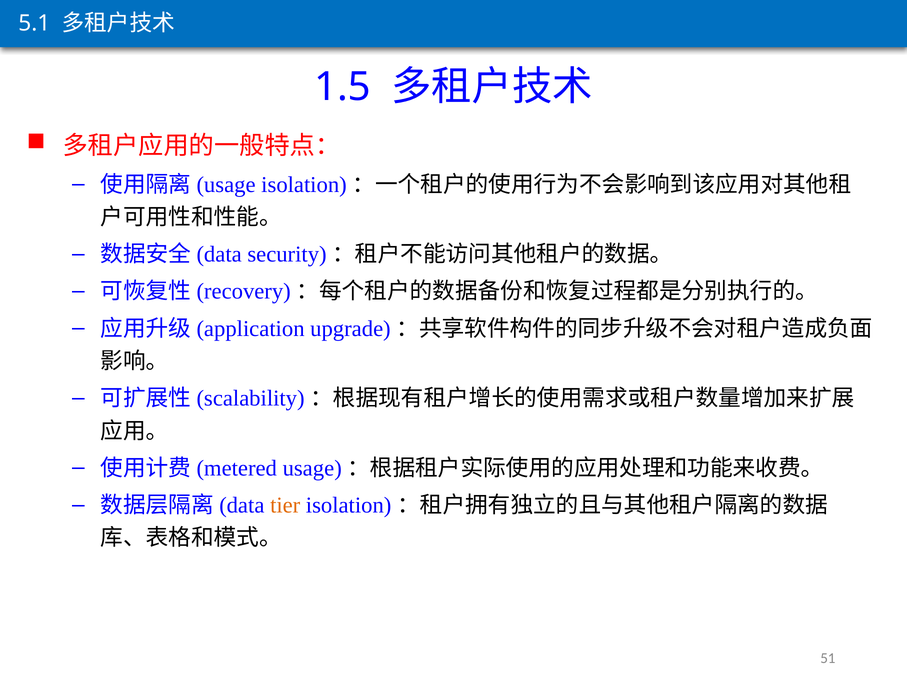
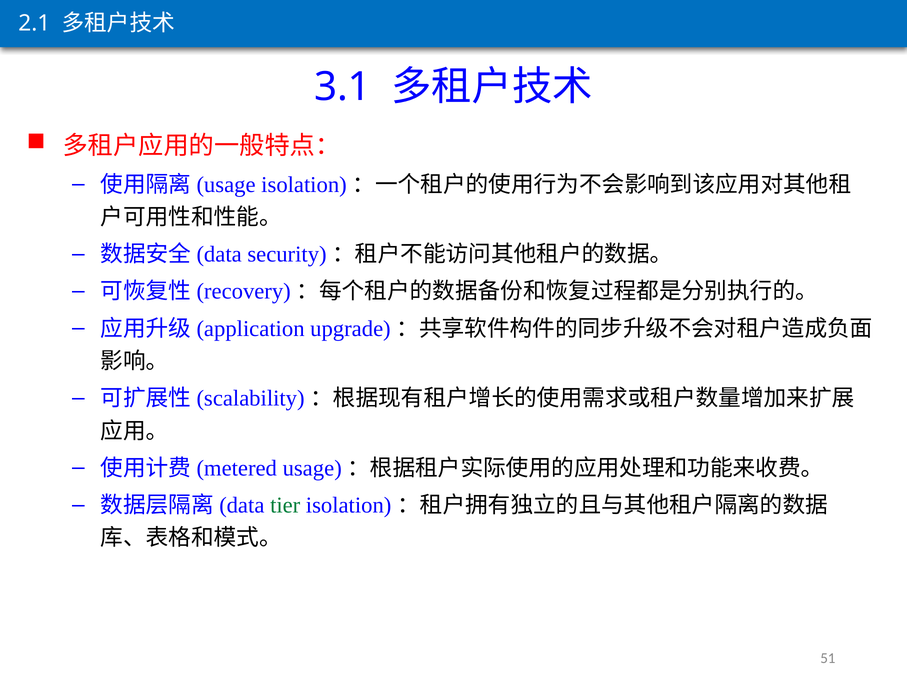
5.1: 5.1 -> 2.1 (34, 23)
1.5: 1.5 -> 3.1 (342, 87)
tier colour: orange -> green (285, 506)
